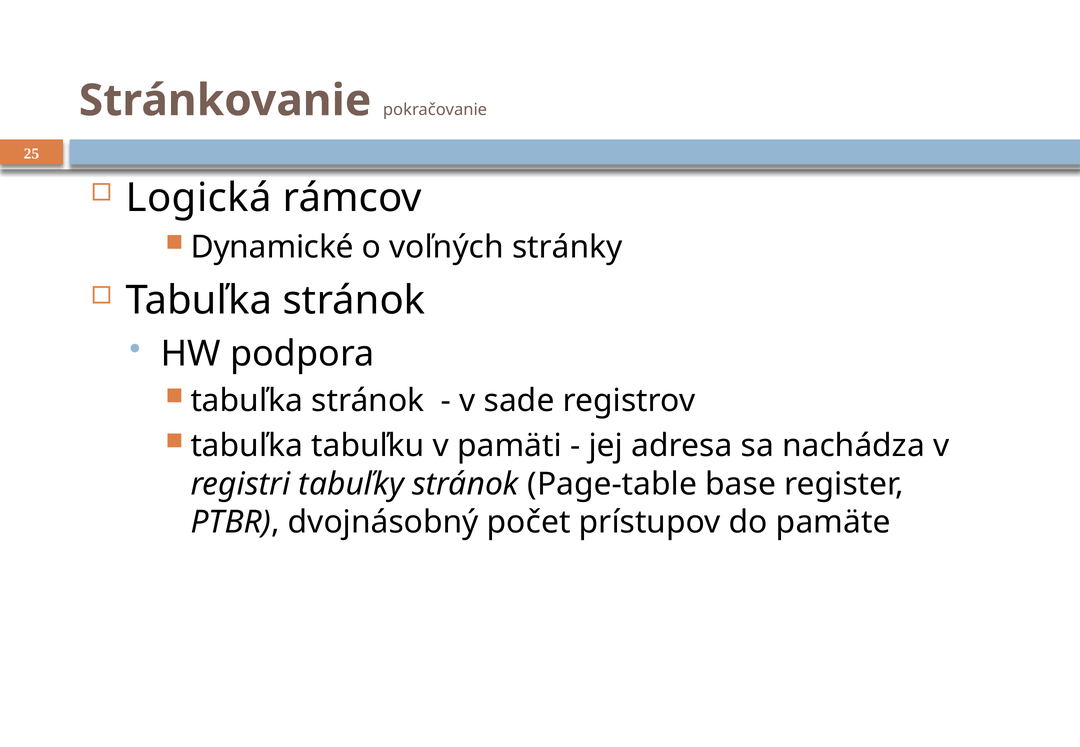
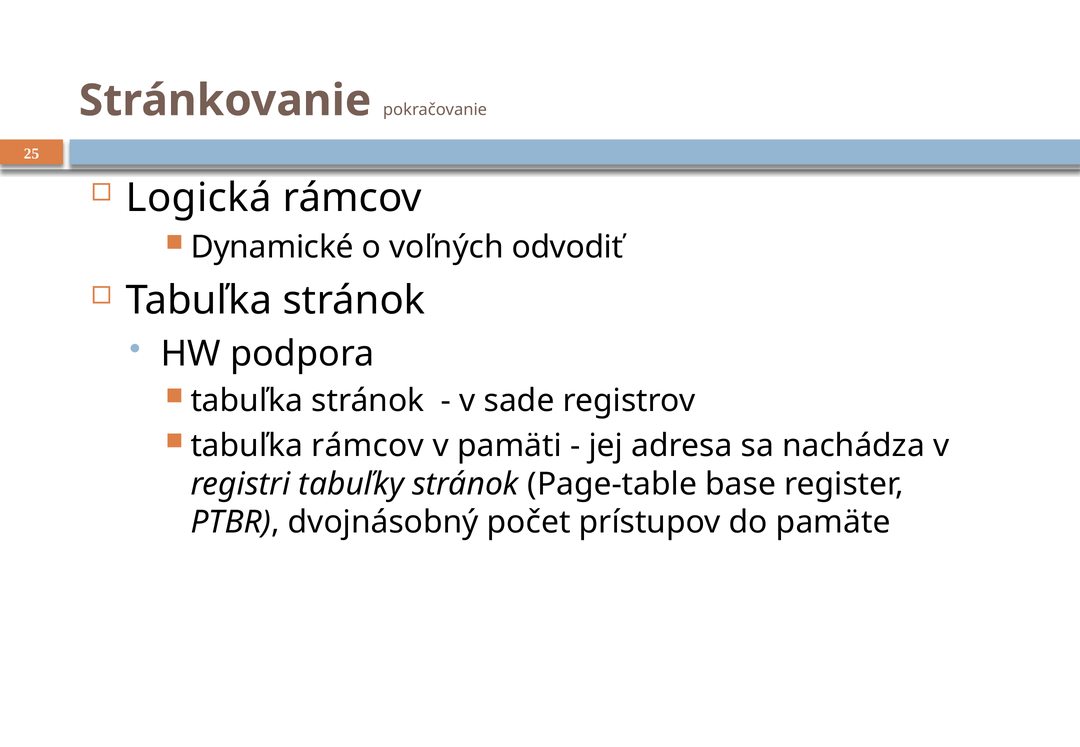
stránky: stránky -> odvodiť (567, 247)
tabuľka tabuľku: tabuľku -> rámcov (368, 446)
